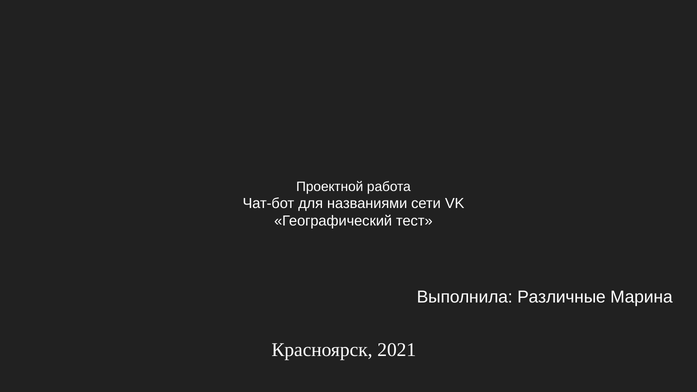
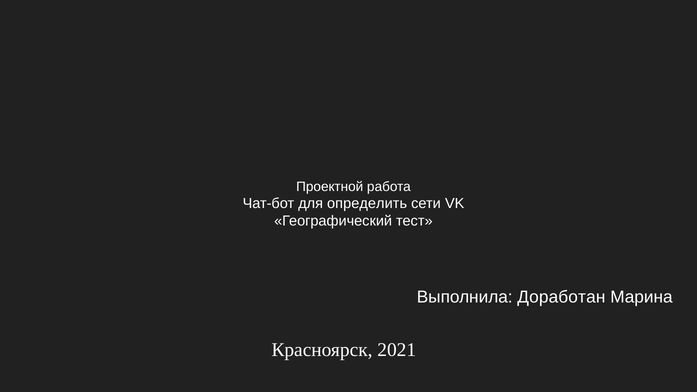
названиями: названиями -> определить (367, 204)
Различные: Различные -> Доработан (561, 297)
